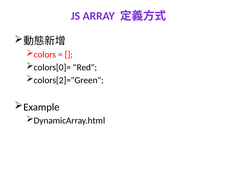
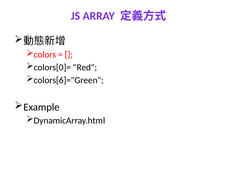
colors[2]="Green: colors[2]="Green -> colors[6]="Green (69, 81)
